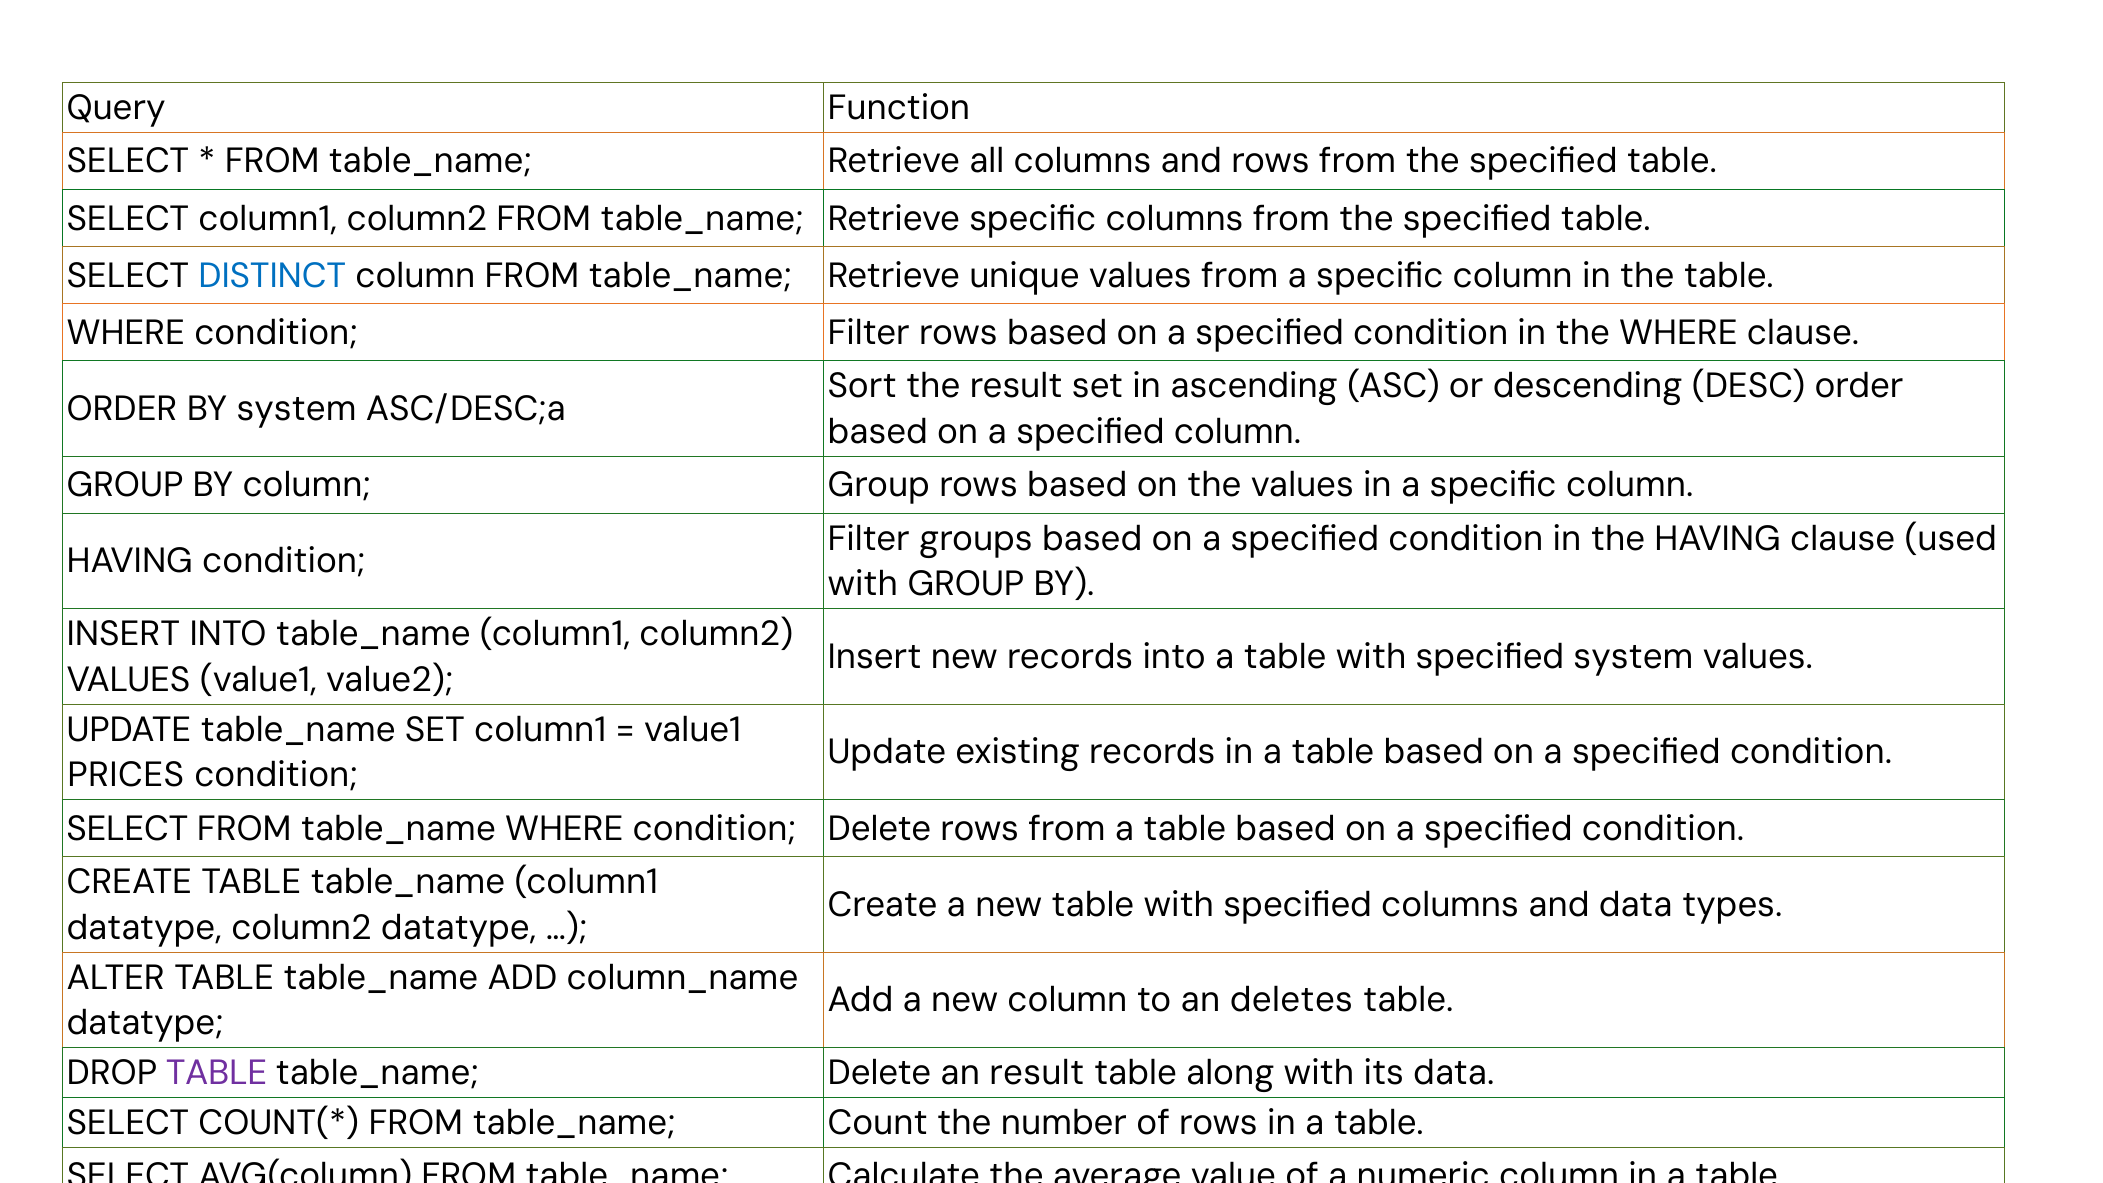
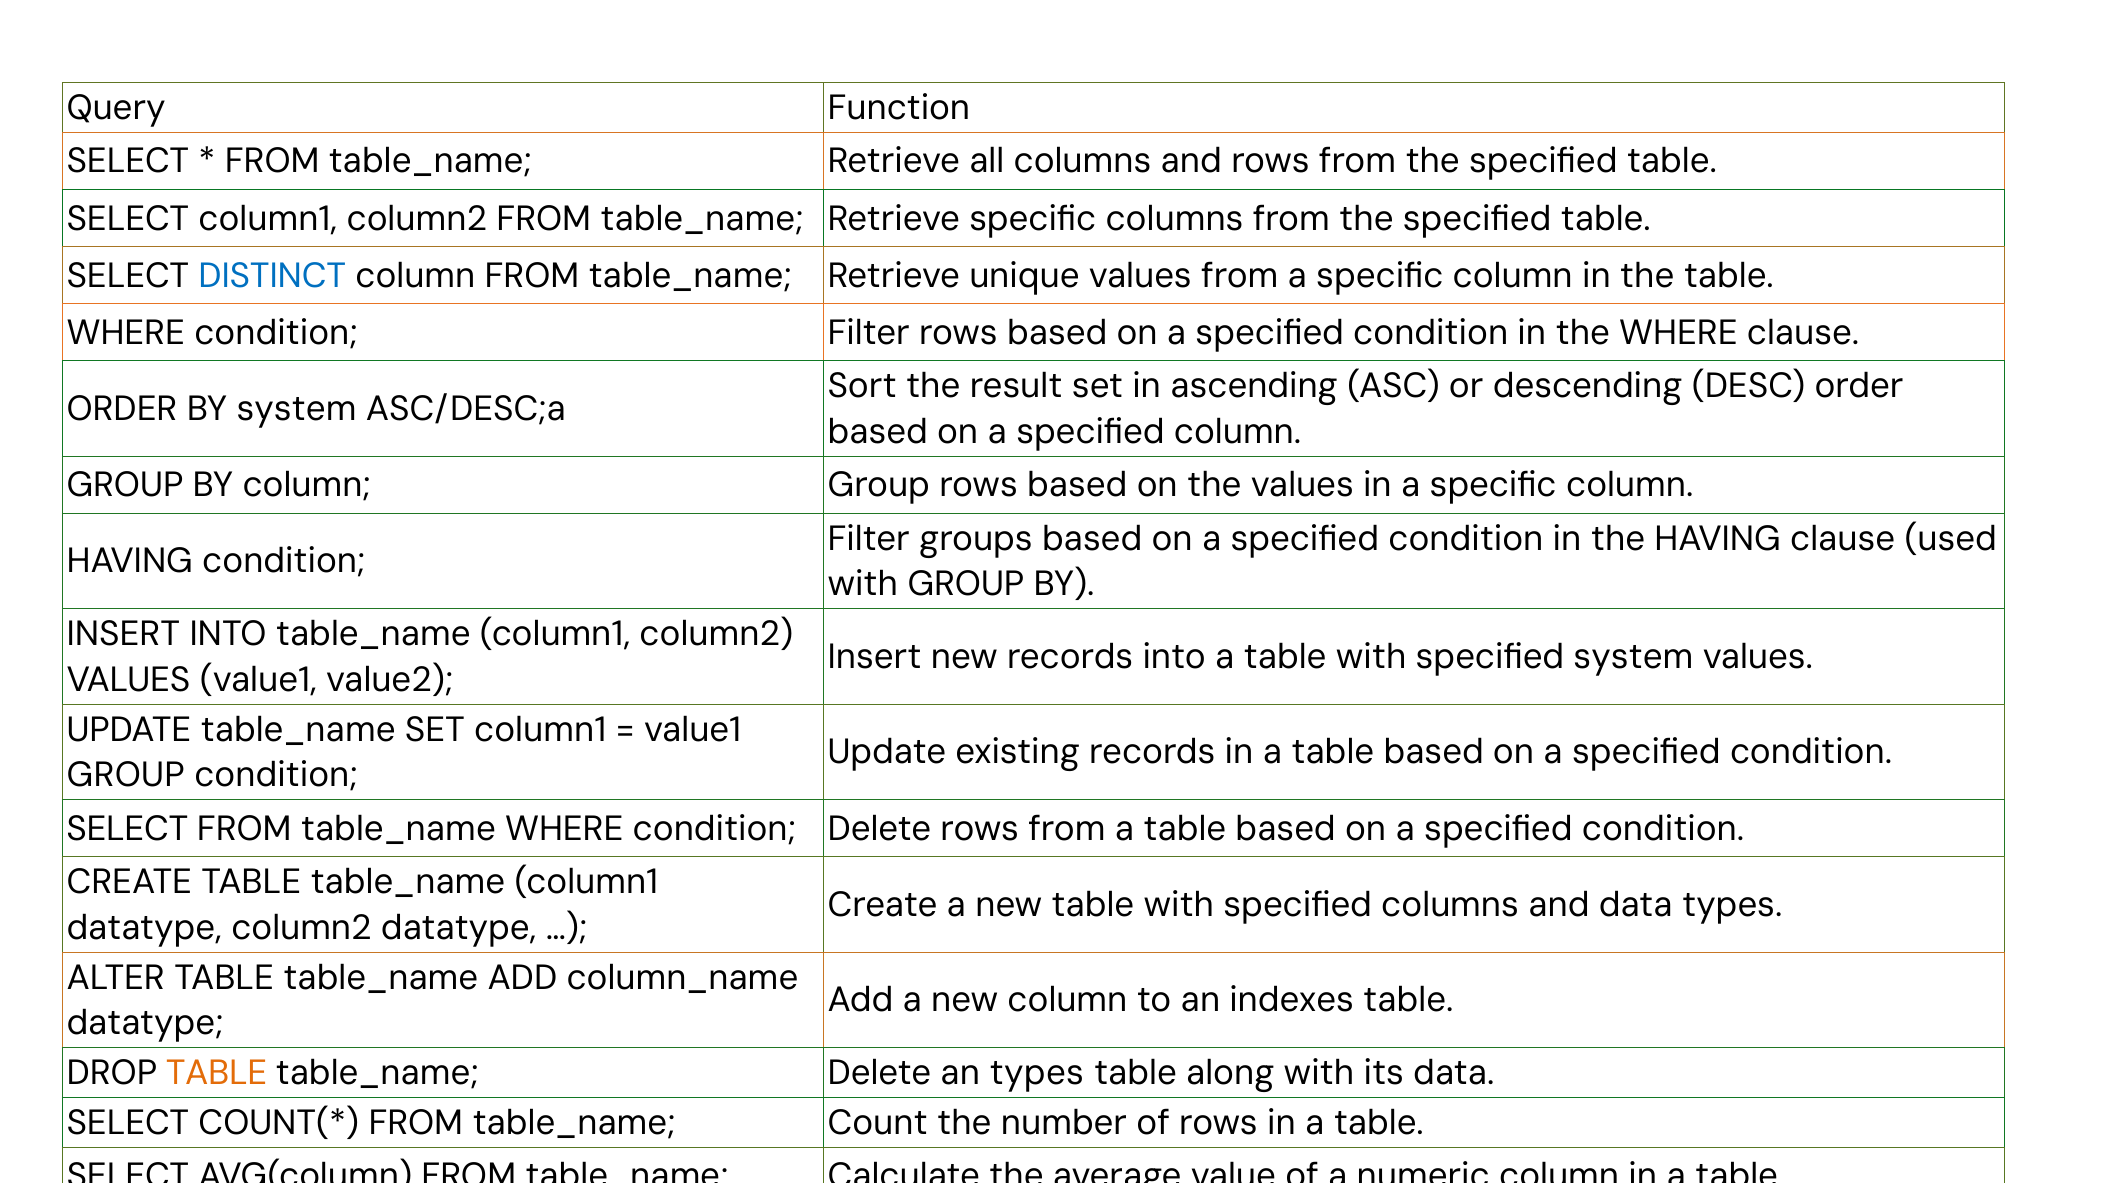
PRICES: PRICES -> GROUP (126, 775)
deletes: deletes -> indexes (1292, 1000)
TABLE colour: purple -> orange (217, 1073)
an result: result -> types (1037, 1073)
